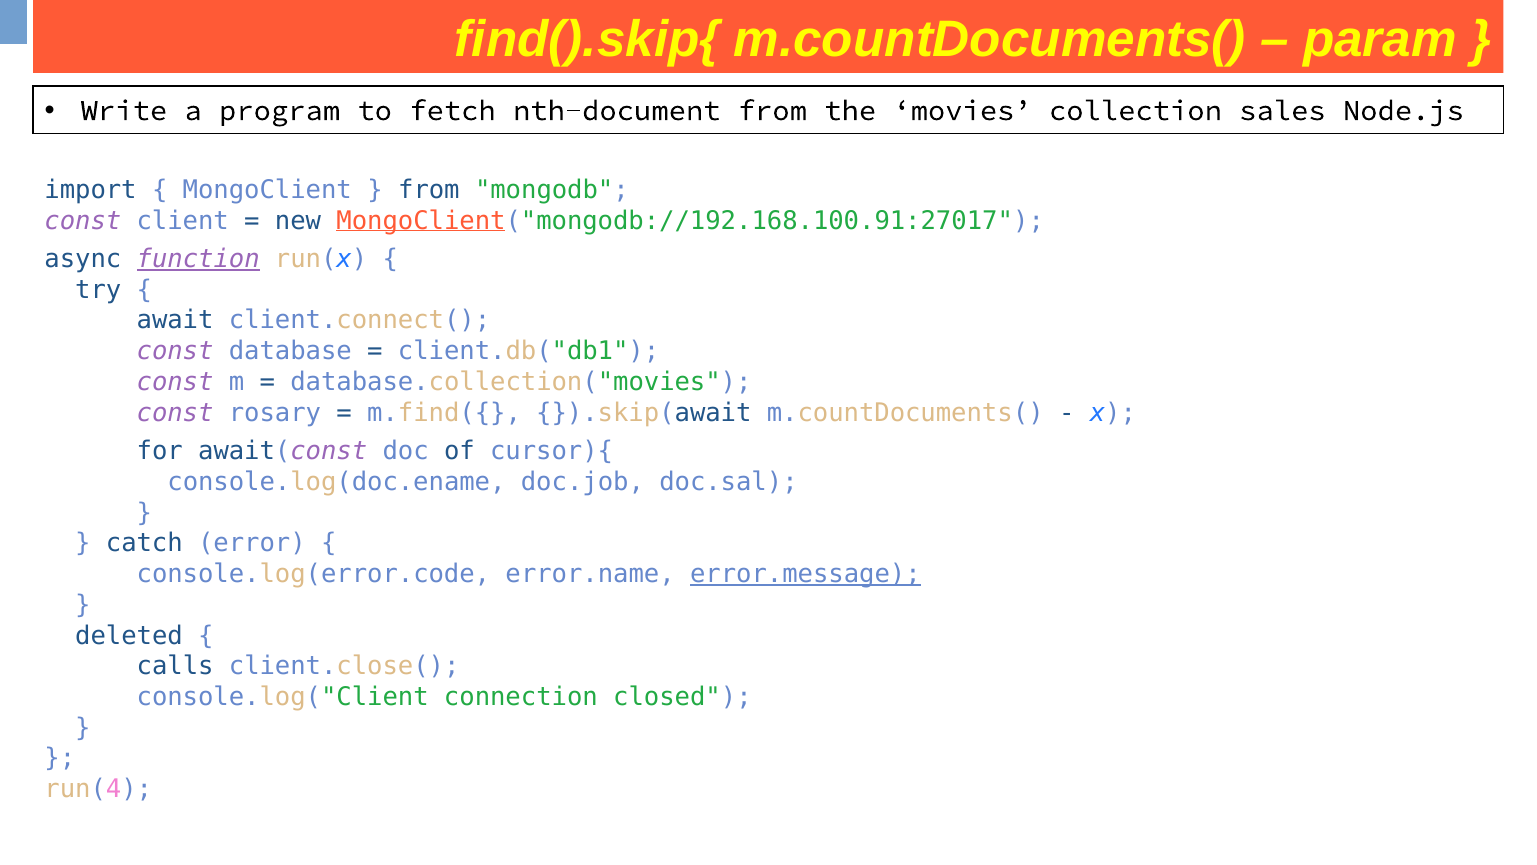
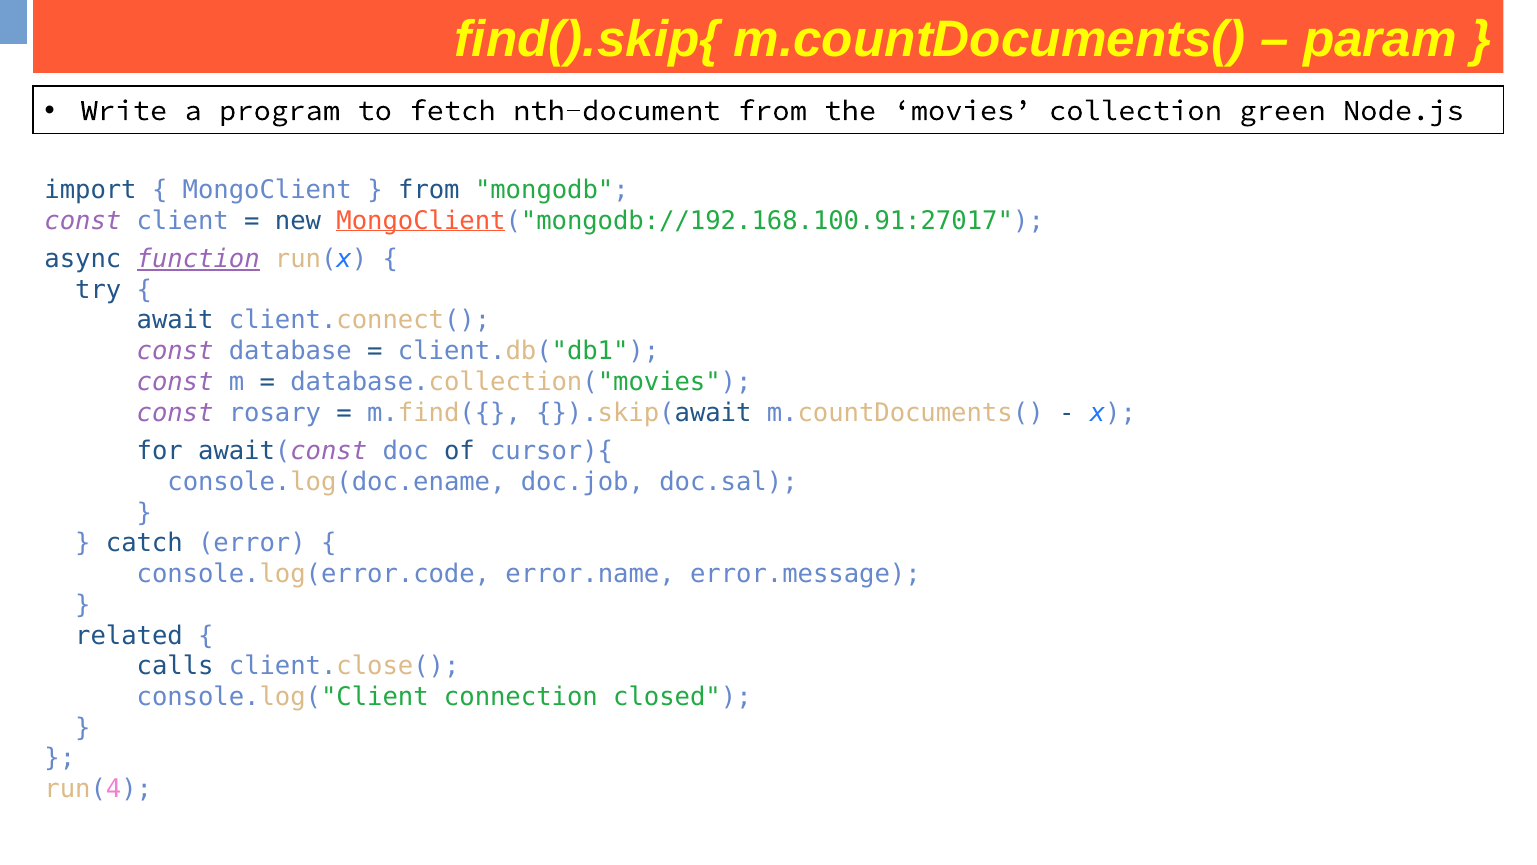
sales: sales -> green (1282, 110)
error.message underline: present -> none (805, 574)
deleted: deleted -> related (129, 635)
